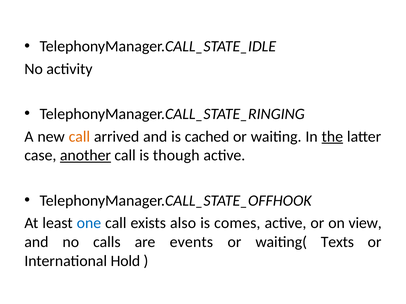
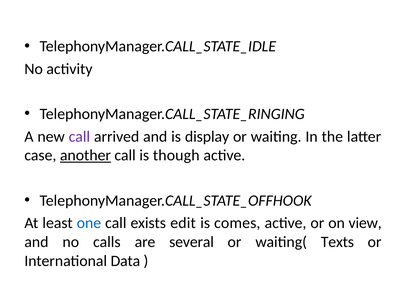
call colour: orange -> purple (79, 137)
cached: cached -> display (207, 137)
the underline: present -> none (332, 137)
also: also -> edit (183, 223)
events: events -> several (192, 242)
Hold: Hold -> Data (125, 261)
